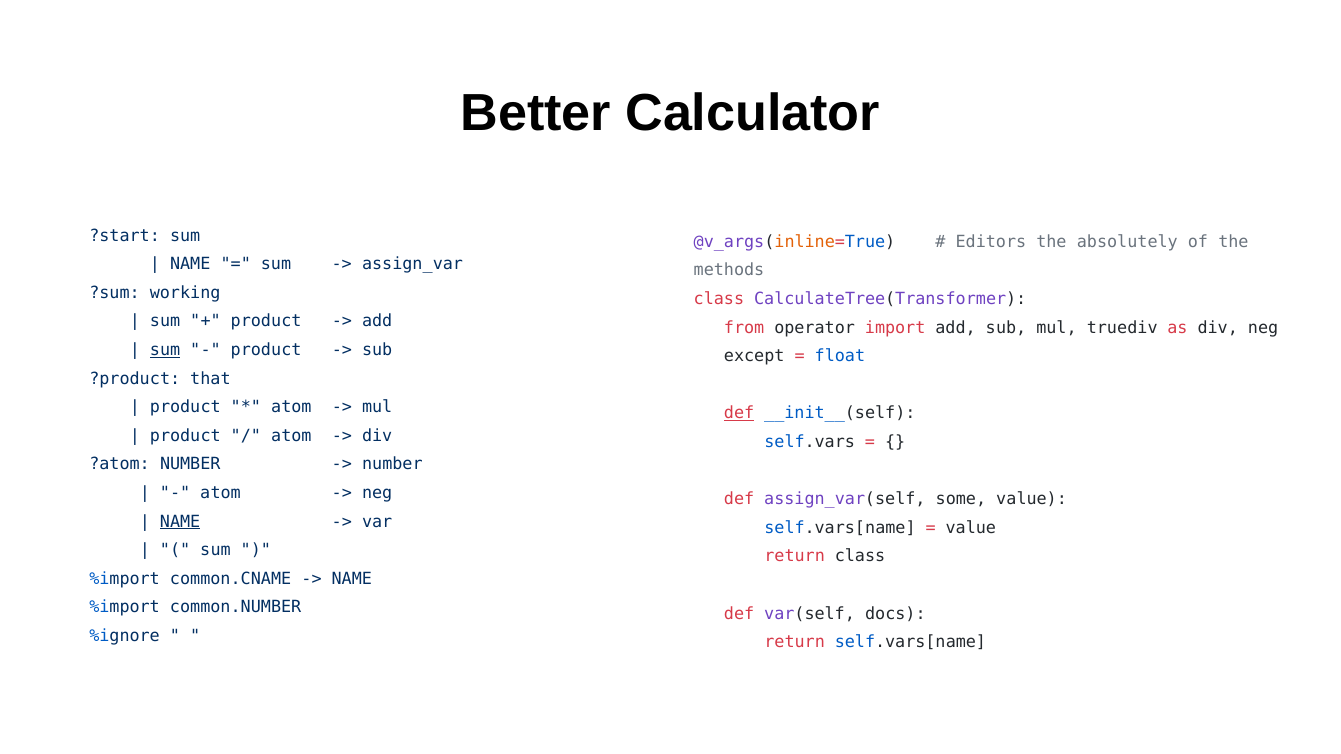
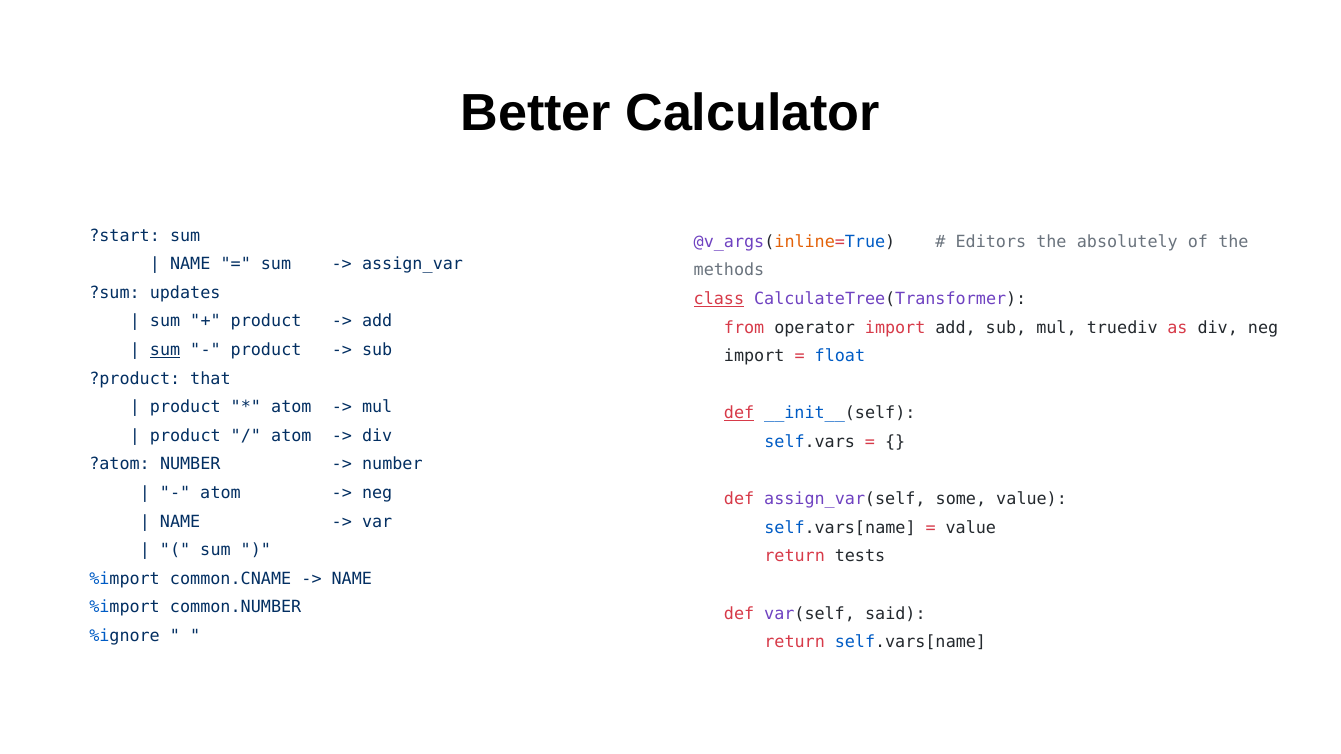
working: working -> updates (185, 293)
class underline: none -> present (719, 299)
except: except -> import (754, 356)
NAME underline: present -> none (180, 522)
return class: class -> tests (860, 557)
docs: docs -> said (895, 614)
